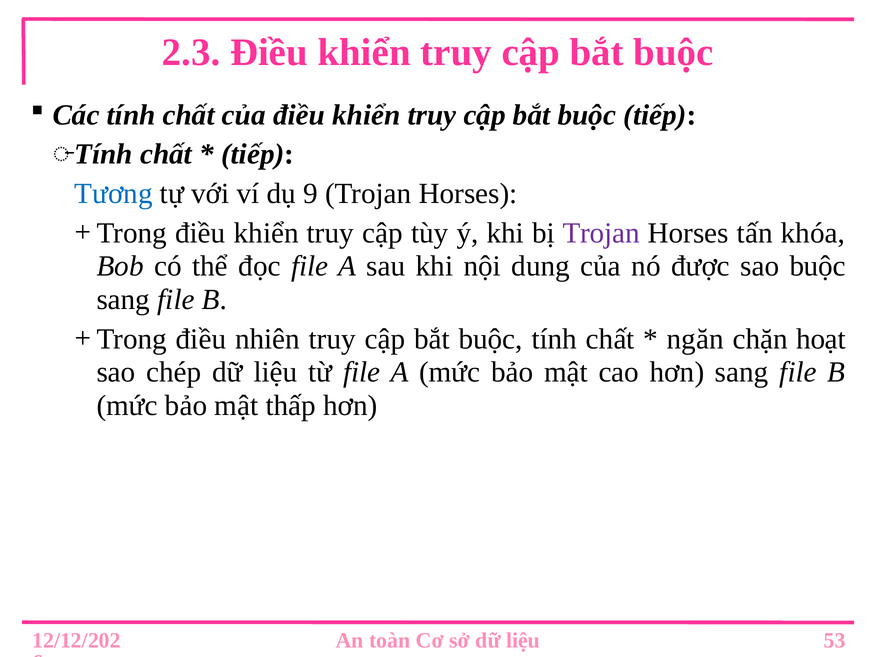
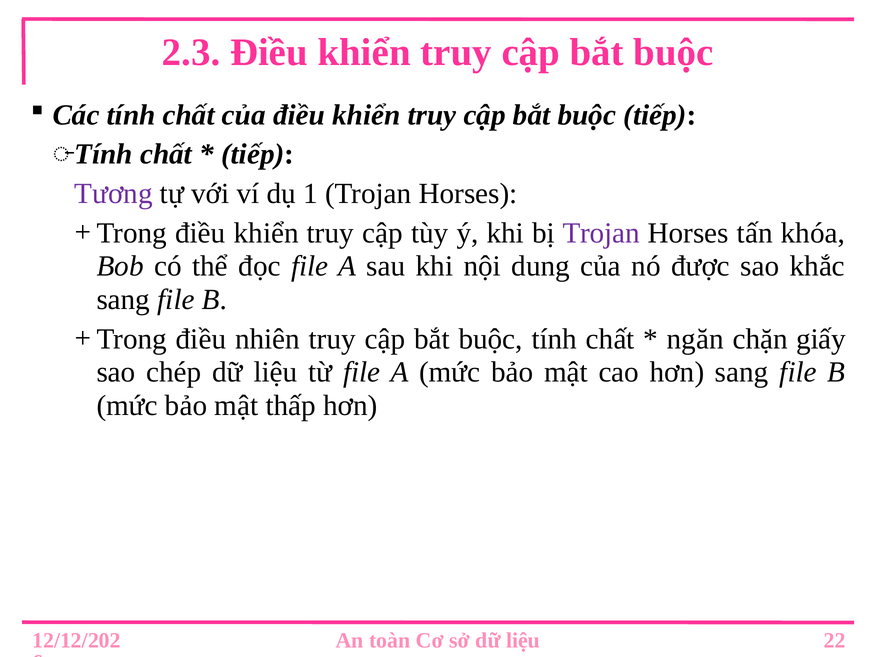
Tương colour: blue -> purple (114, 194)
9: 9 -> 1 (310, 194)
sao buộc: buộc -> khắc (817, 266)
hoạt: hoạt -> giấy (821, 339)
53: 53 -> 22 (835, 641)
